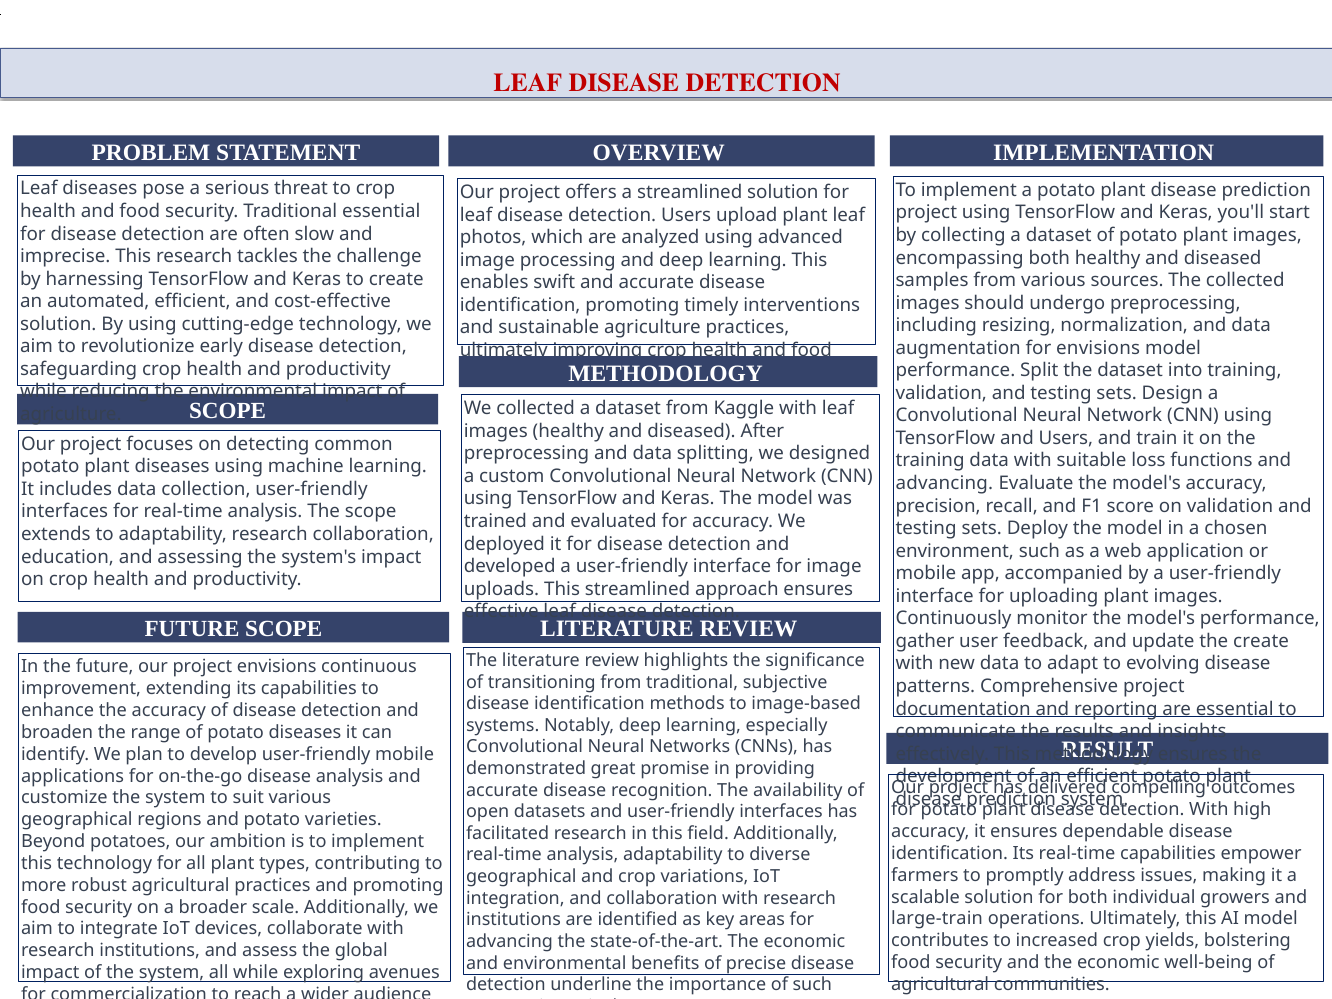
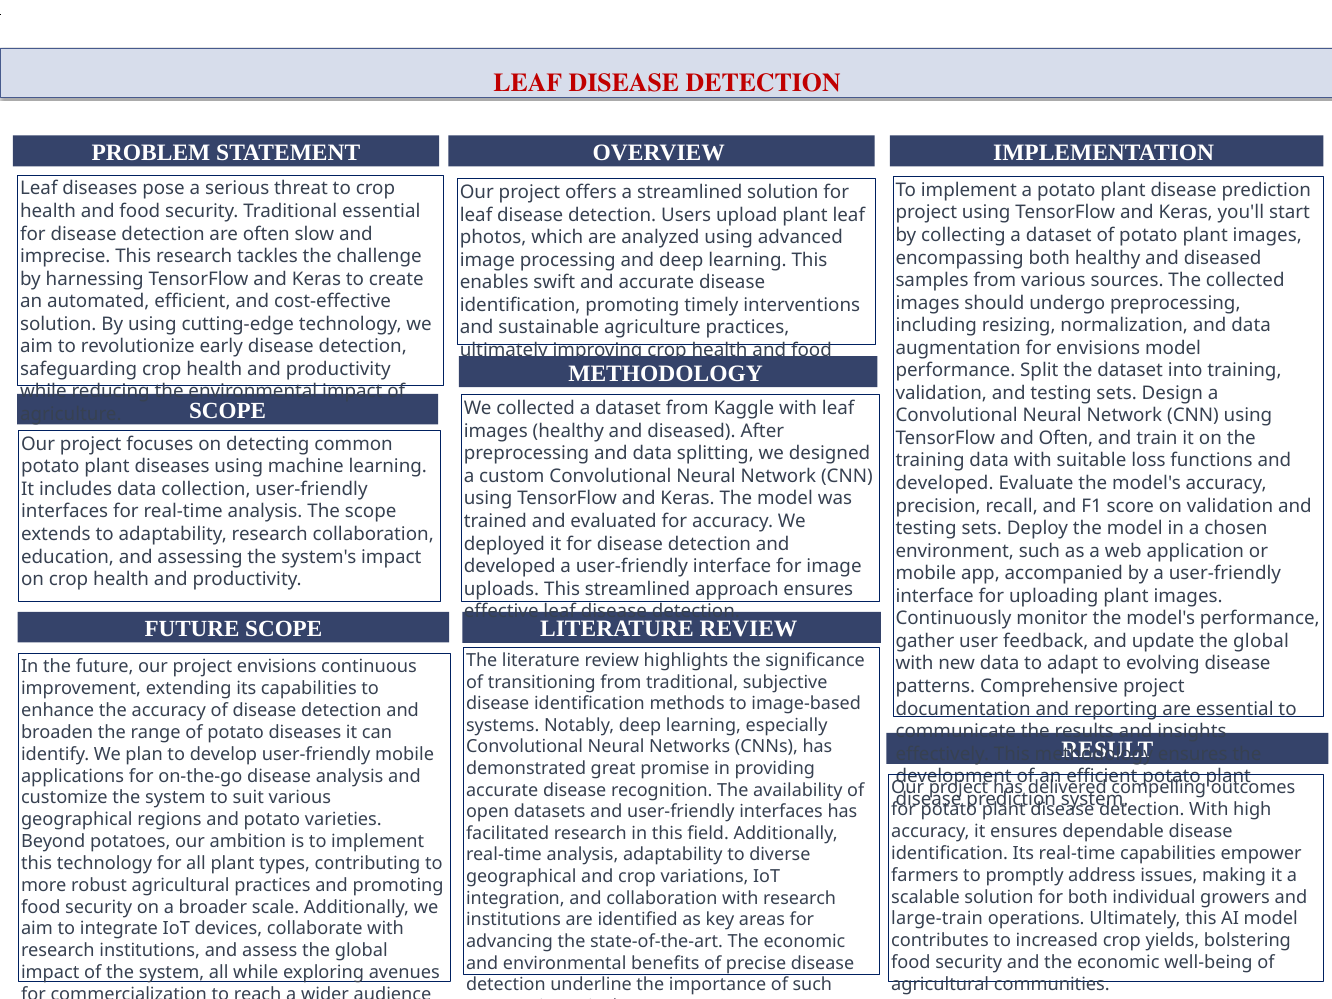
and Users: Users -> Often (1066, 438)
advancing: advancing -> developed (945, 483)
update the create: create -> global (1261, 641)
